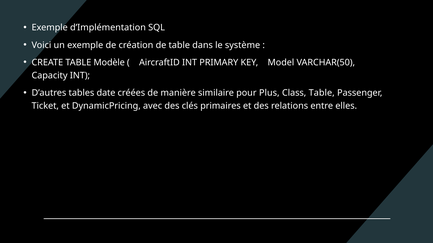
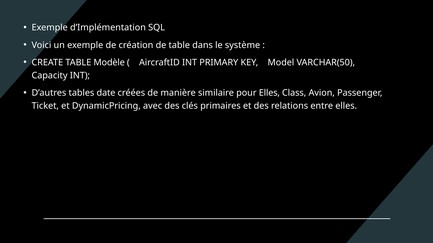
pour Plus: Plus -> Elles (269, 93)
Class Table: Table -> Avion (322, 93)
